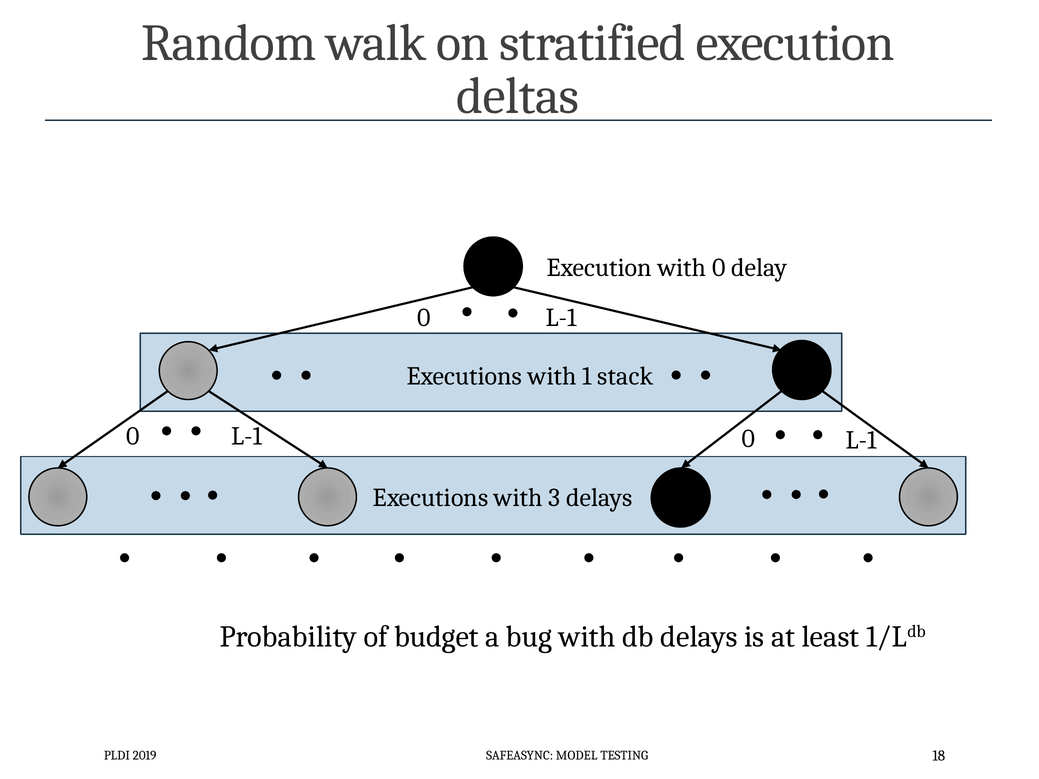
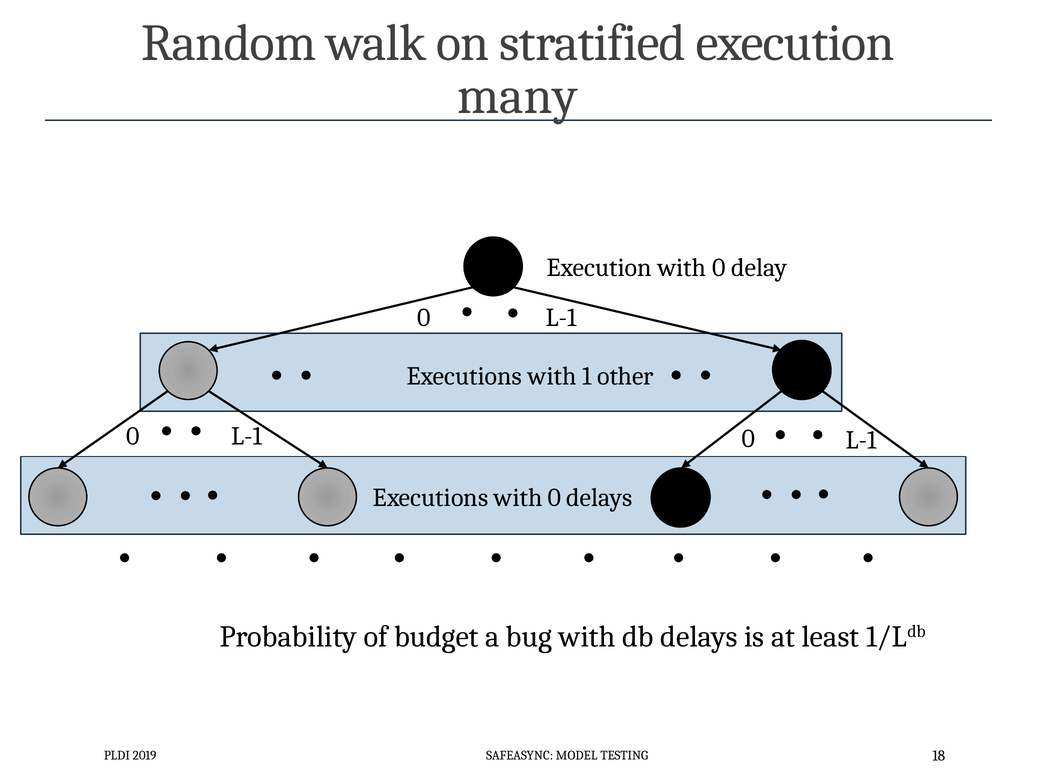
deltas: deltas -> many (517, 96)
stack: stack -> other (626, 377)
Executions with 3: 3 -> 0 (555, 498)
